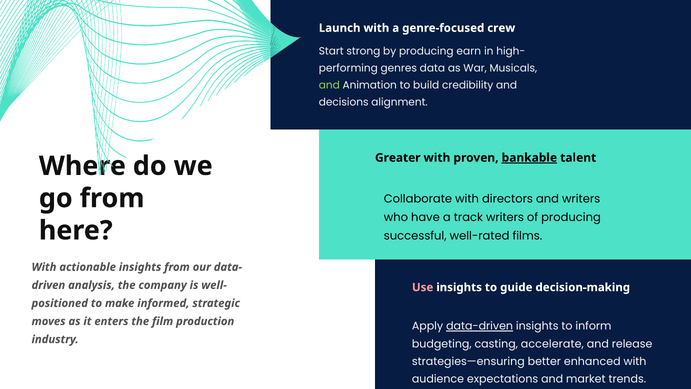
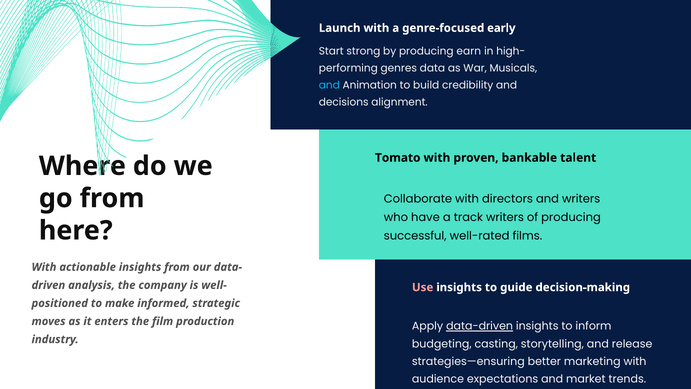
crew: crew -> early (501, 28)
and colour: light green -> light blue (329, 85)
Greater: Greater -> Tomato (398, 158)
bankable underline: present -> none (529, 158)
accelerate: accelerate -> storytelling (552, 344)
enhanced: enhanced -> marketing (592, 361)
